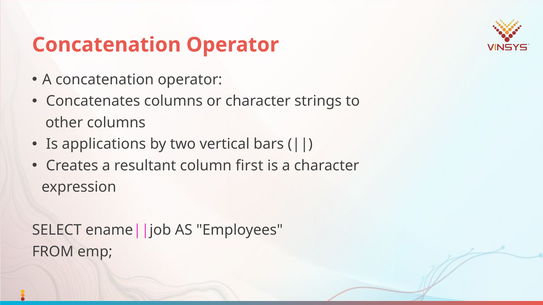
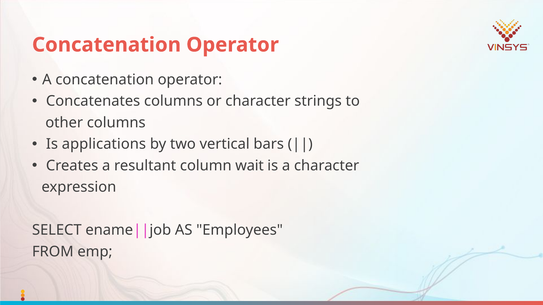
first: first -> wait (250, 166)
